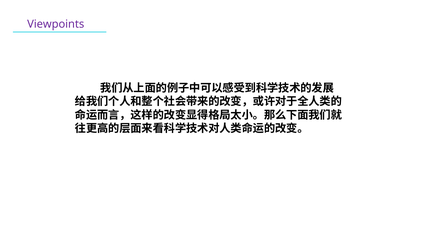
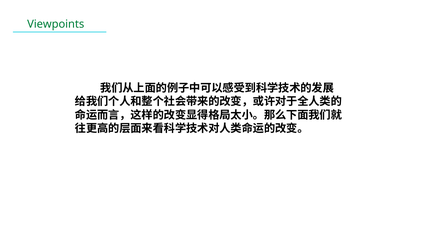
Viewpoints colour: purple -> green (56, 24)
